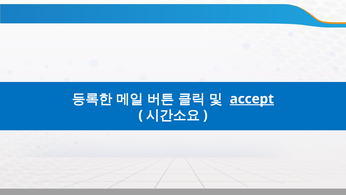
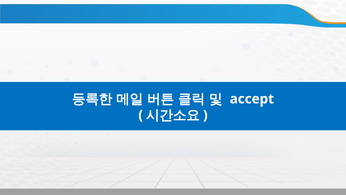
accept underline: present -> none (252, 99)
